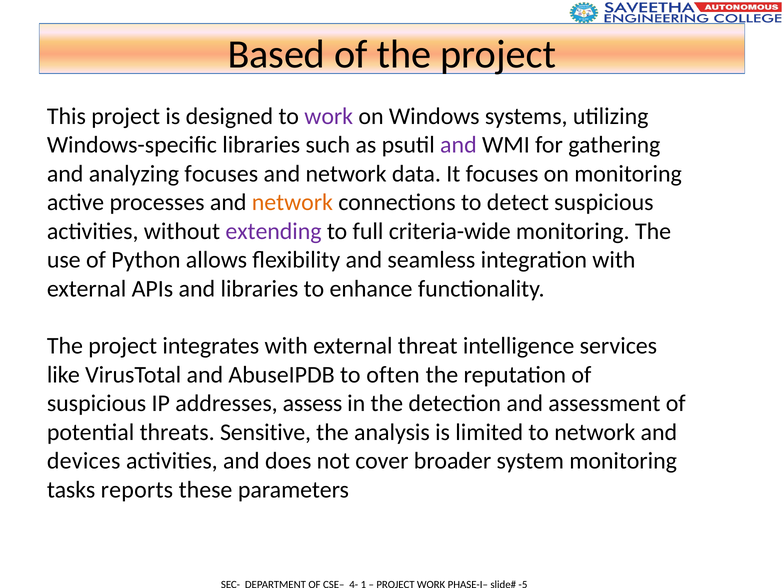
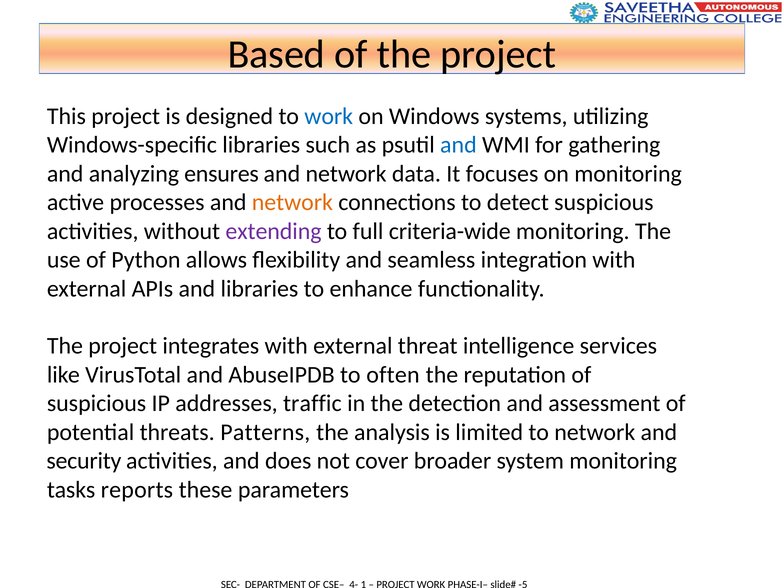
work colour: purple -> blue (329, 116)
and colour: purple -> blue (458, 145)
analyzing focuses: focuses -> ensures (221, 174)
assess: assess -> traffic (312, 404)
Sensitive: Sensitive -> Patterns (265, 432)
devices: devices -> security (84, 461)
